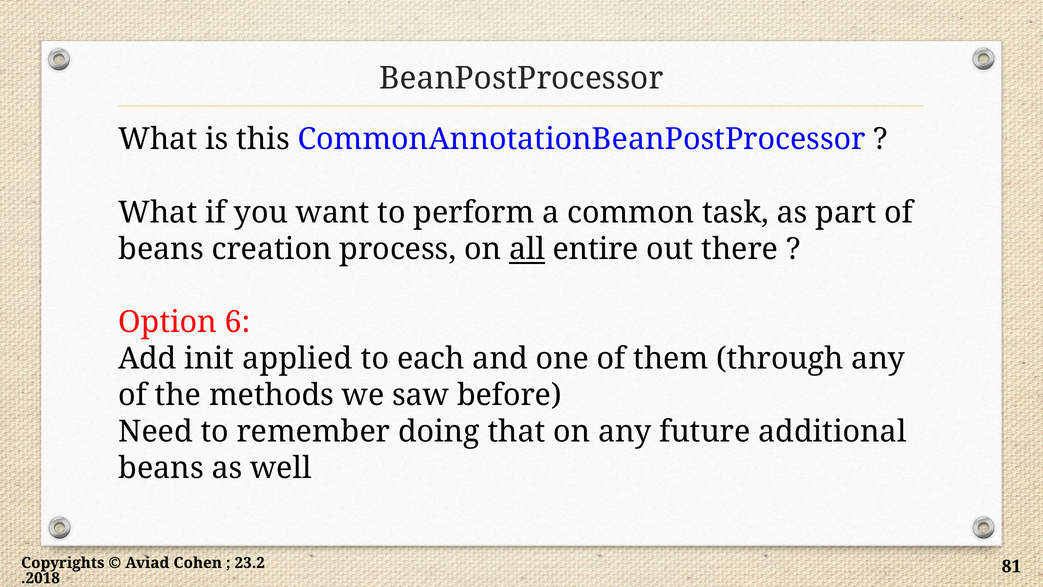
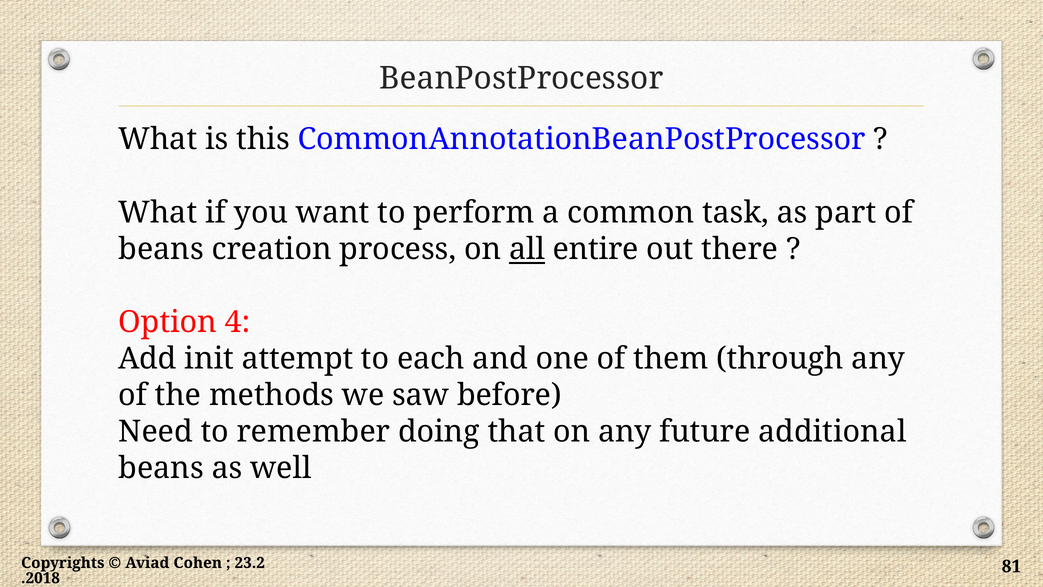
6: 6 -> 4 (238, 322)
applied: applied -> attempt (298, 359)
